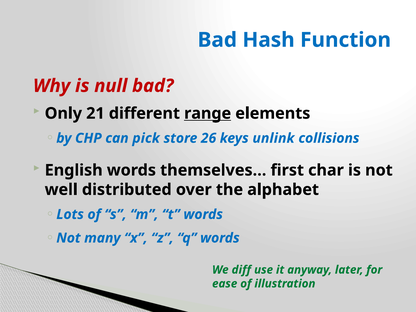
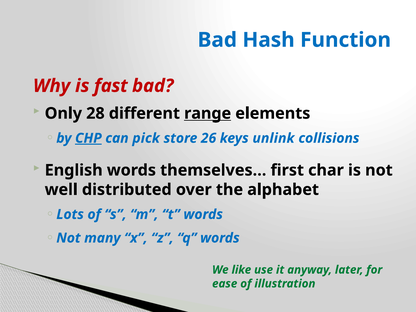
null: null -> fast (111, 86)
21: 21 -> 28 (95, 113)
CHP underline: none -> present (88, 138)
diff: diff -> like (241, 270)
